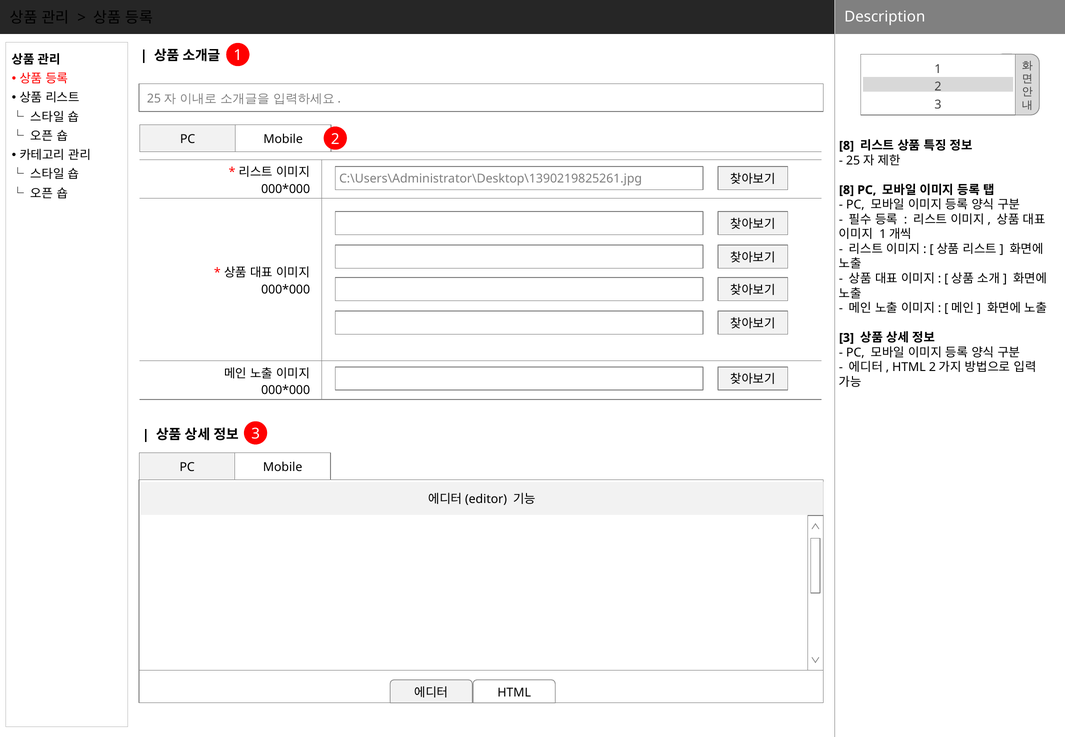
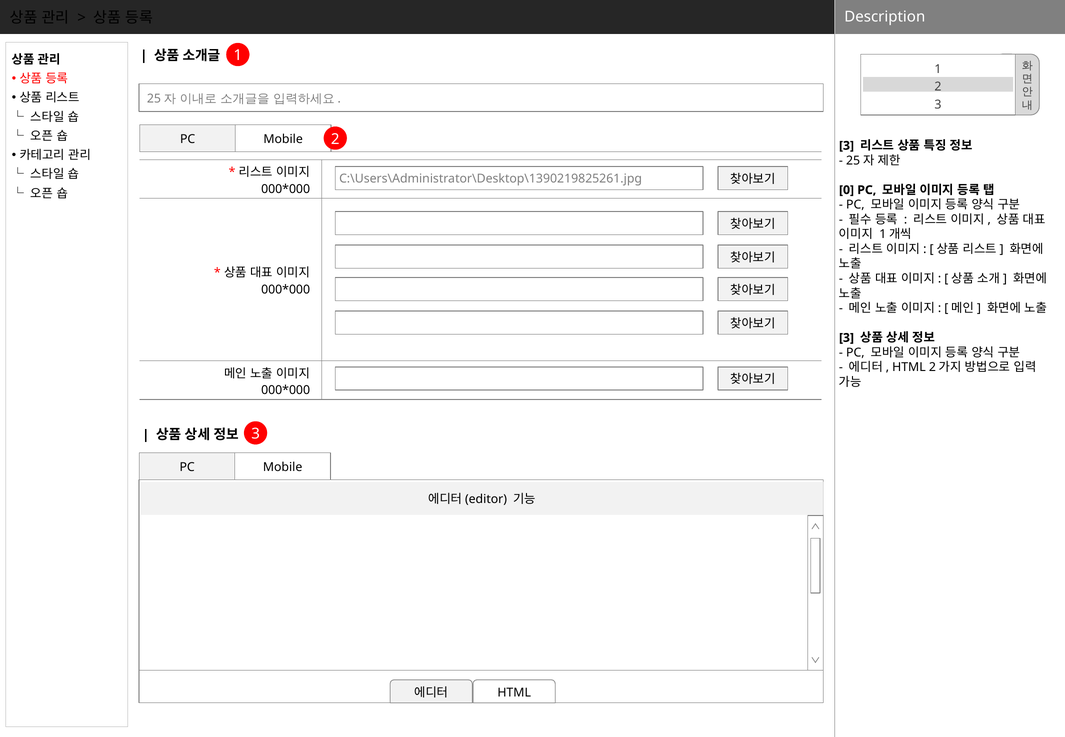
8: 8 -> 3 (847, 146)
8: 8 -> 0 (847, 190)
